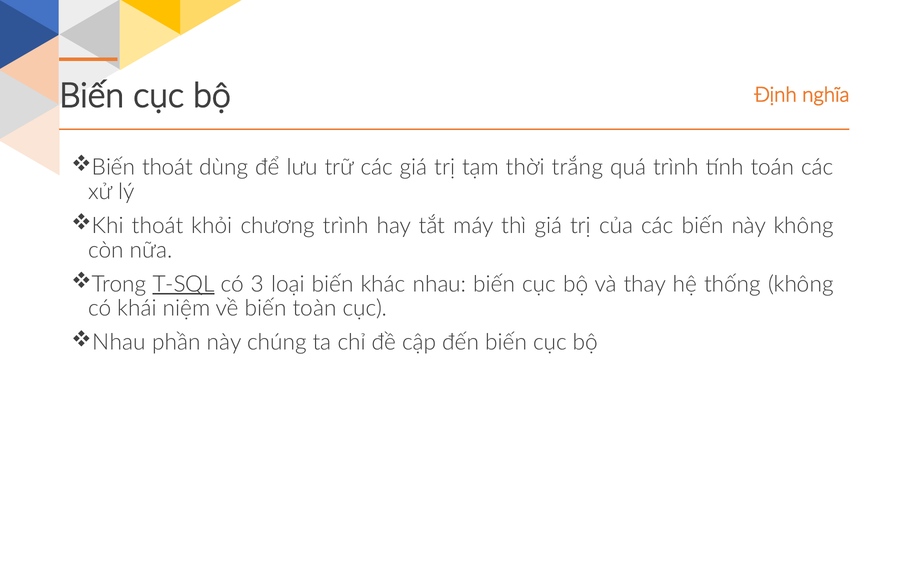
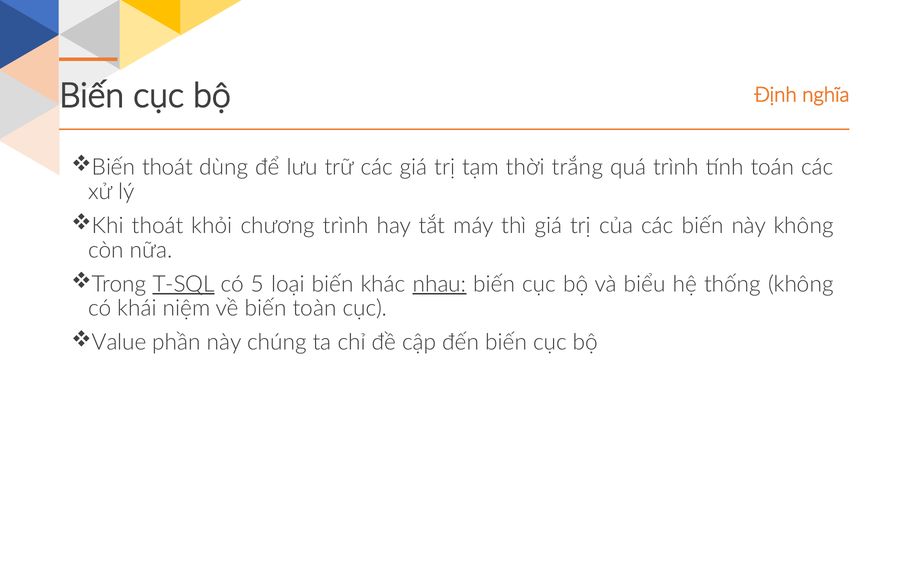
3: 3 -> 5 (257, 284)
nhau underline: none -> present (439, 284)
thay: thay -> biểu (645, 284)
Nhau: Nhau -> Value (119, 343)
